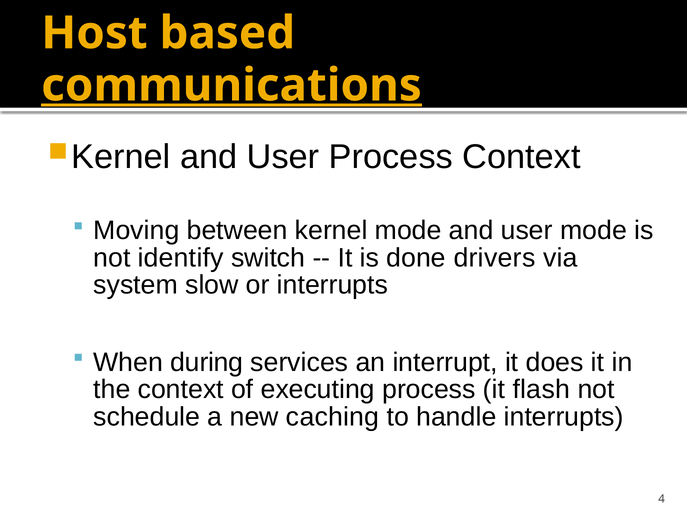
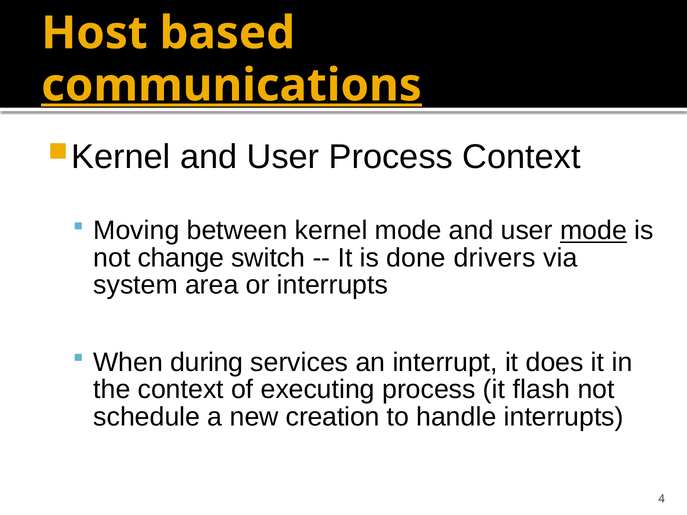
mode underline: none -> present (593, 231)
identify: identify -> change (181, 258)
slow: slow -> area (212, 285)
caching: caching -> creation (333, 417)
